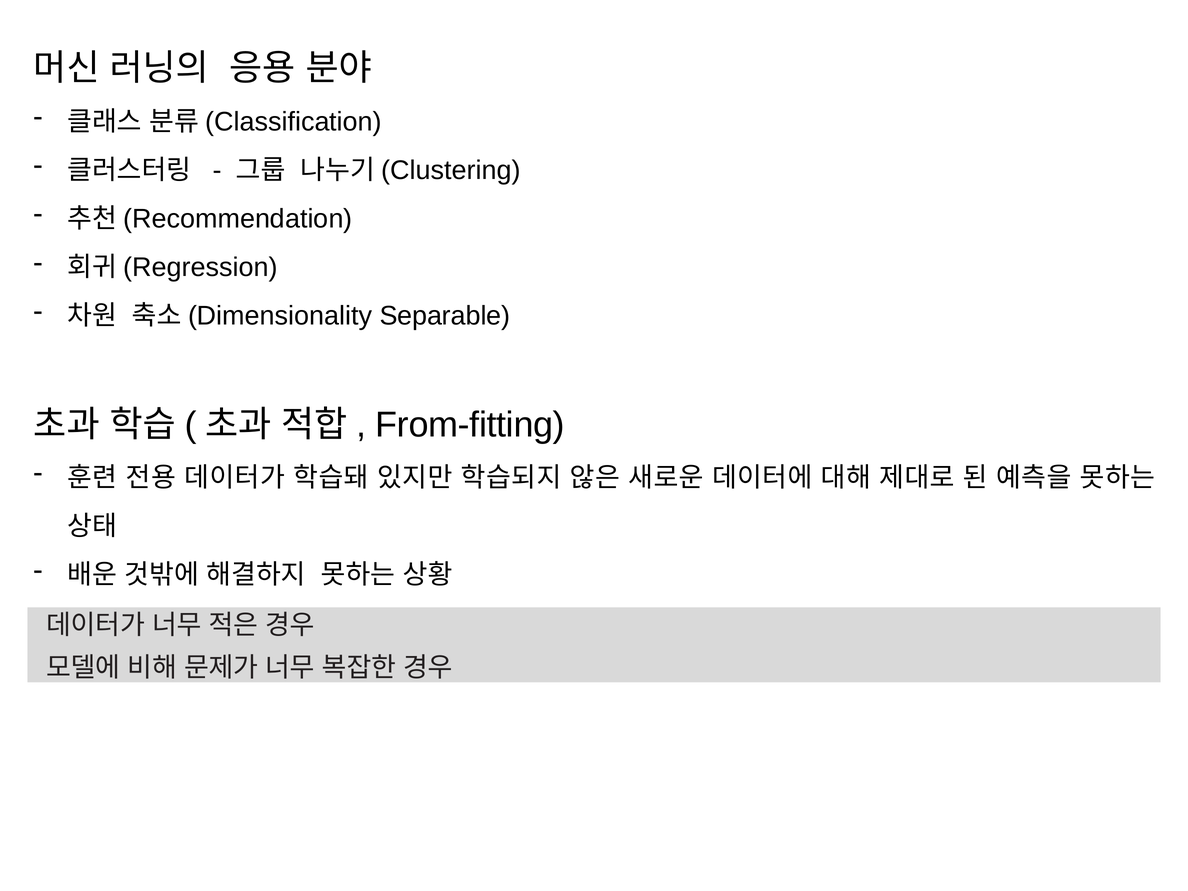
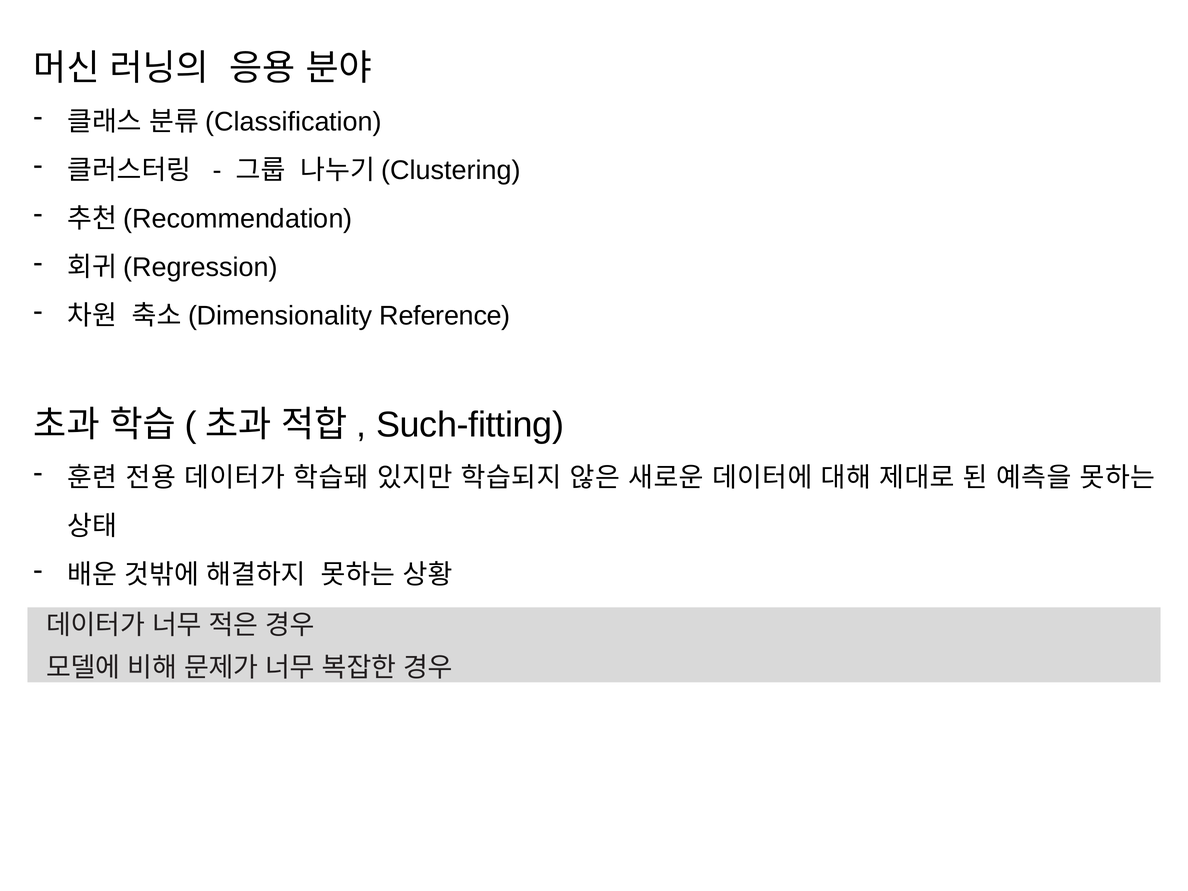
Separable: Separable -> Reference (445, 316)
From-fitting: From-fitting -> Such-fitting (470, 425)
